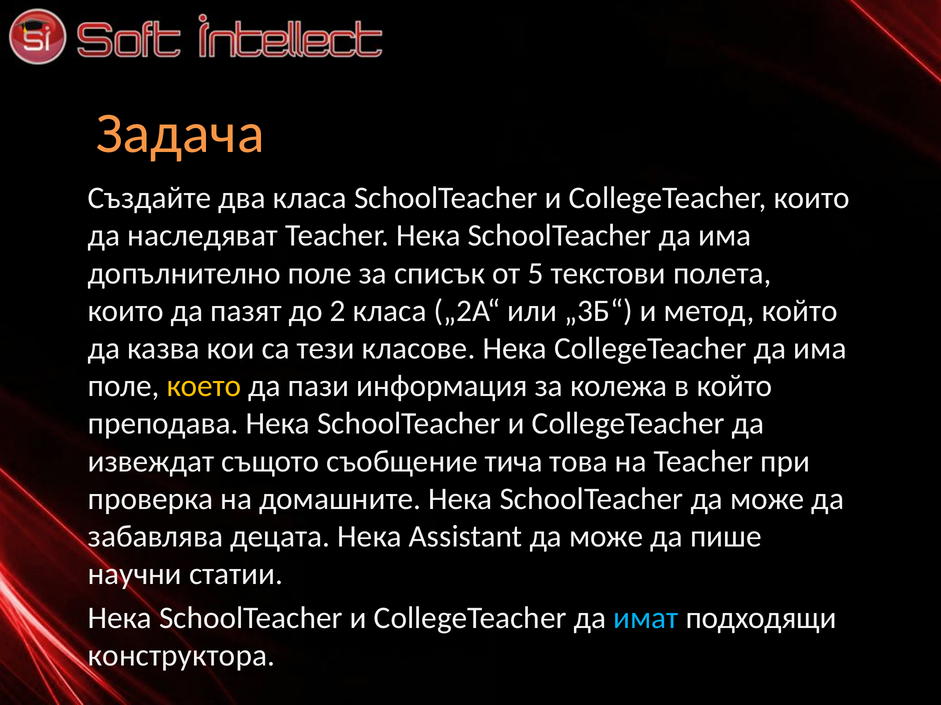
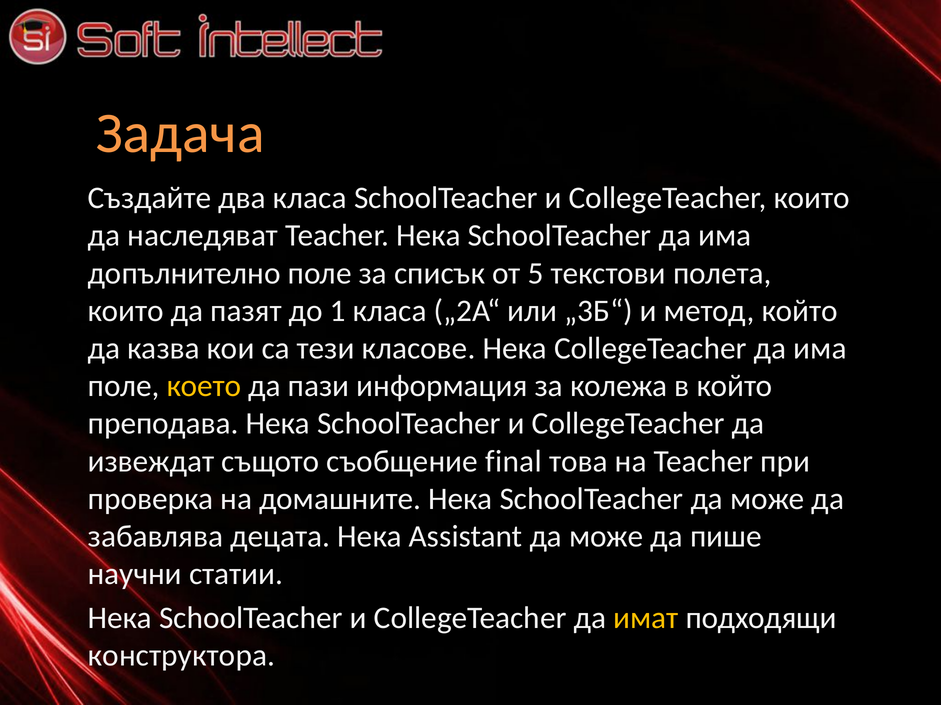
2: 2 -> 1 (338, 311)
тича: тича -> final (513, 462)
имат colour: light blue -> yellow (646, 619)
